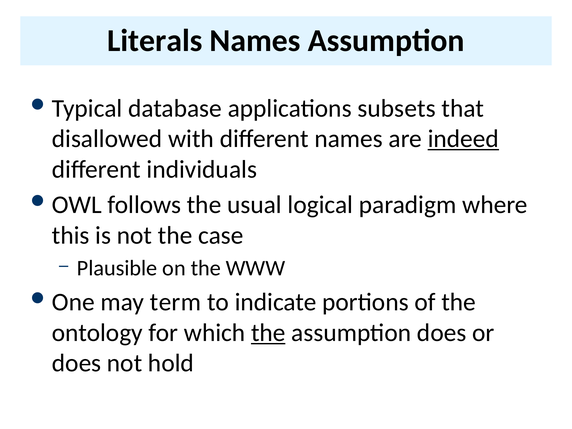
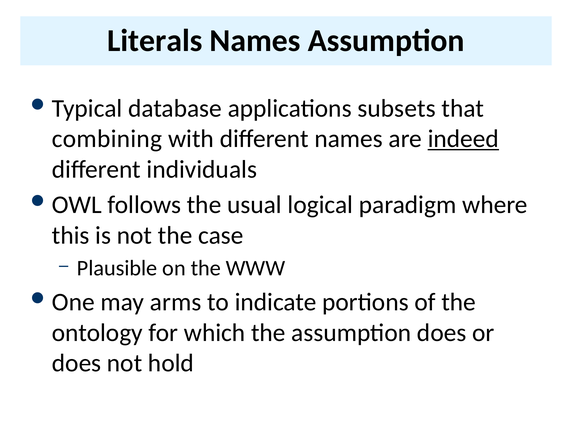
disallowed: disallowed -> combining (107, 139)
term: term -> arms (176, 302)
the underline: present -> none (268, 333)
